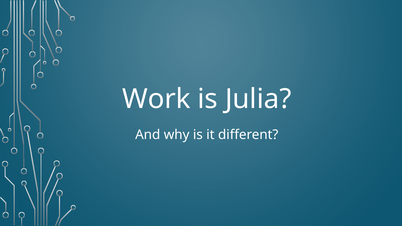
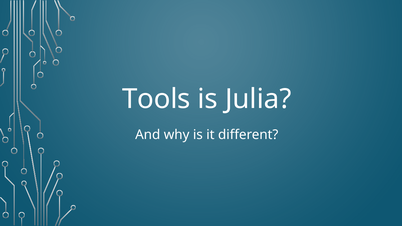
Work: Work -> Tools (156, 99)
